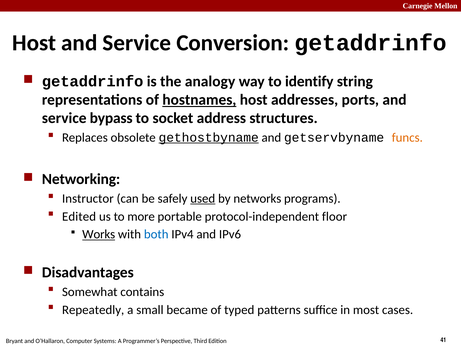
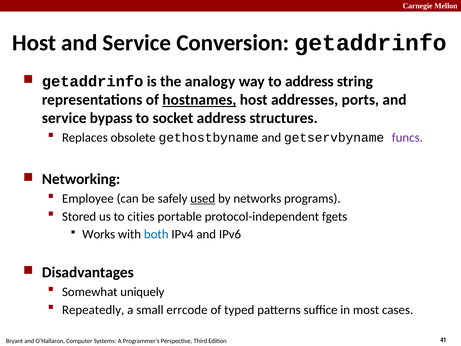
to identify: identify -> address (309, 81)
gethostbyname underline: present -> none (209, 137)
funcs colour: orange -> purple (407, 137)
Instructor: Instructor -> Employee (88, 198)
Edited: Edited -> Stored (79, 216)
more: more -> cities (141, 216)
floor: floor -> fgets (335, 216)
Works underline: present -> none (99, 234)
contains: contains -> uniquely (142, 292)
became: became -> errcode (187, 310)
